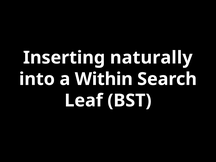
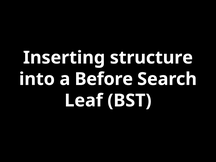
naturally: naturally -> structure (151, 58)
Within: Within -> Before (104, 79)
